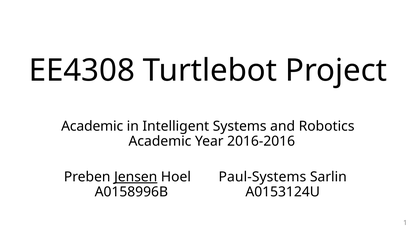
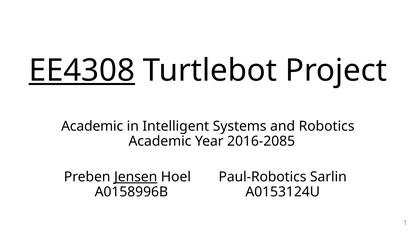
EE4308 underline: none -> present (82, 71)
2016-2016: 2016-2016 -> 2016-2085 (261, 141)
Paul-Systems: Paul-Systems -> Paul-Robotics (262, 177)
